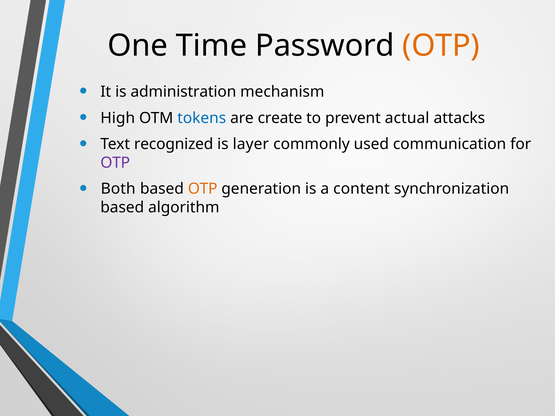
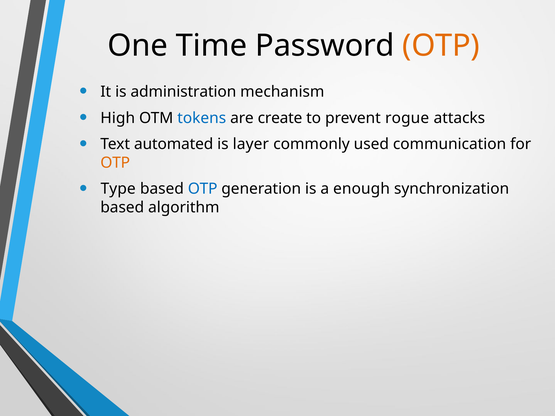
actual: actual -> rogue (407, 118)
recognized: recognized -> automated (174, 144)
OTP colour: purple -> orange (115, 163)
Both: Both -> Type (118, 189)
OTP colour: orange -> blue (203, 189)
content: content -> enough (361, 189)
